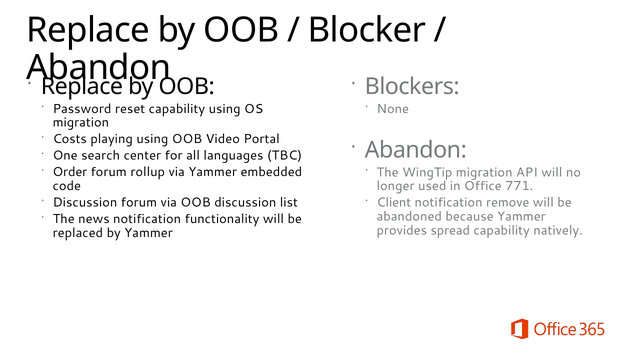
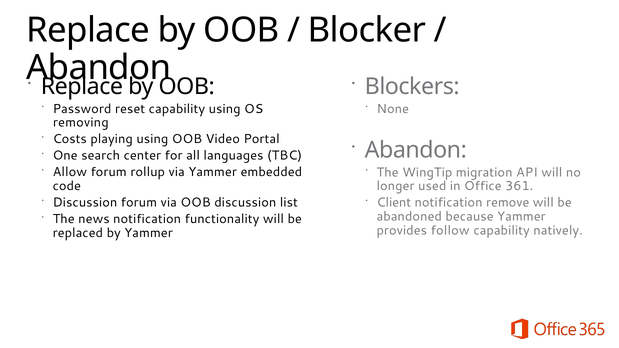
migration: migration -> removing (81, 123)
Order: Order -> Allow (70, 172)
771: 771 -> 361 (519, 186)
spread: spread -> follow (450, 231)
